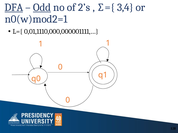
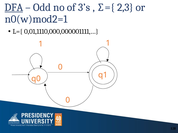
Odd underline: present -> none (42, 7)
2’s: 2’s -> 3’s (84, 7)
3,4: 3,4 -> 2,3 (125, 7)
